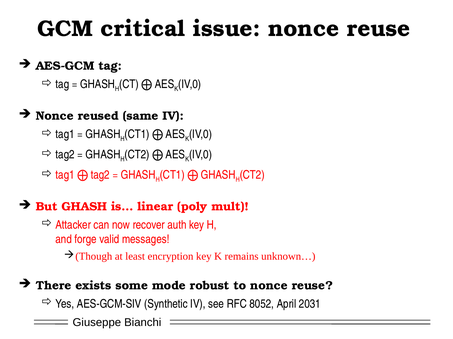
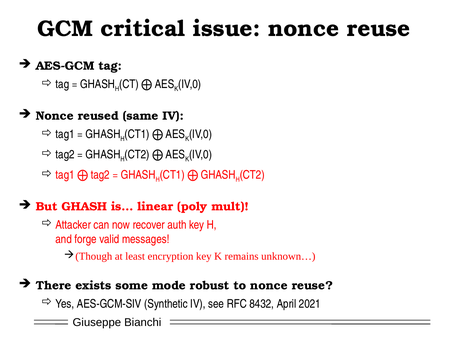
8052: 8052 -> 8432 (262, 305)
2031: 2031 -> 2021 (310, 305)
